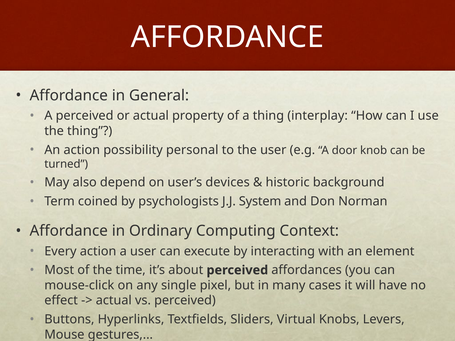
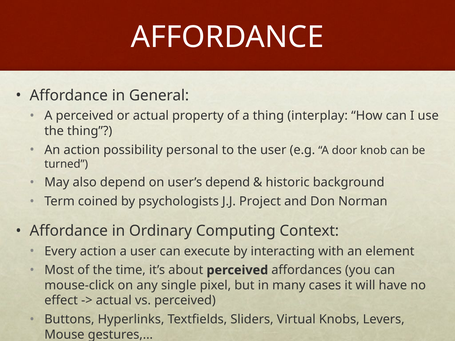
user’s devices: devices -> depend (228, 183)
System: System -> Project (260, 202)
